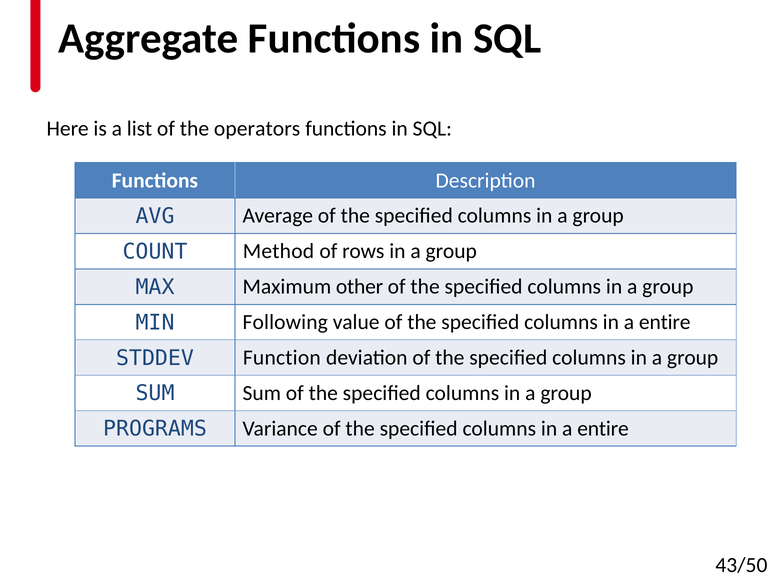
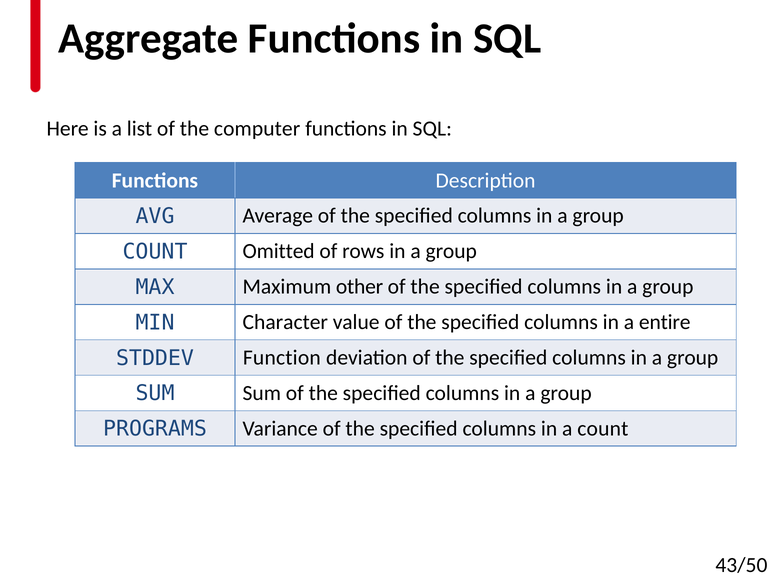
operators: operators -> computer (257, 129)
Method: Method -> Omitted (279, 251)
Following: Following -> Character (285, 322)
entire: entire -> count (603, 429)
